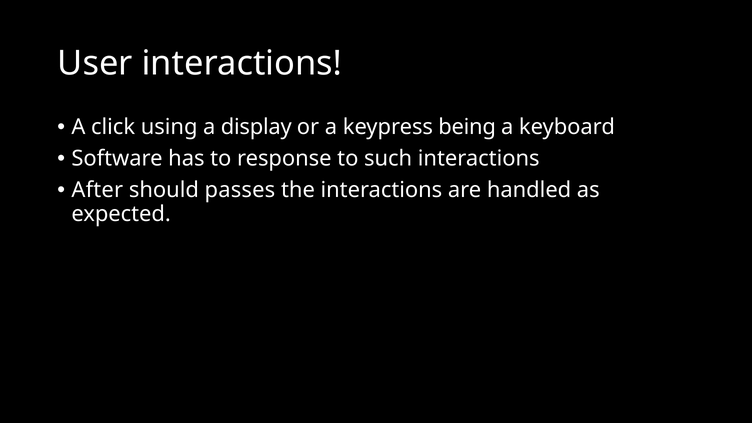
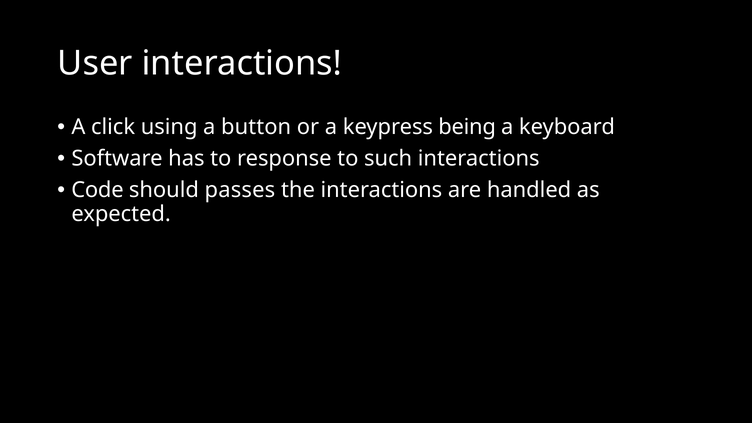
display: display -> button (256, 127)
After: After -> Code (97, 190)
